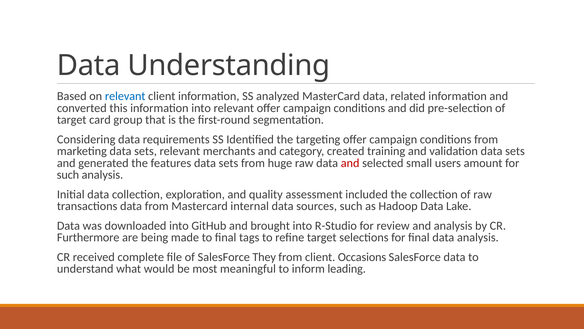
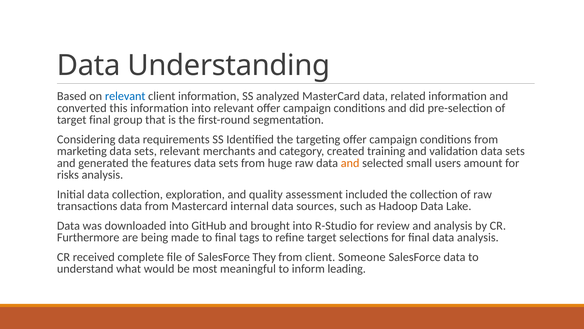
target card: card -> final (100, 120)
and colour: red -> orange (350, 163)
such: such -> risks (68, 175)
Occasions: Occasions -> Someone (362, 257)
